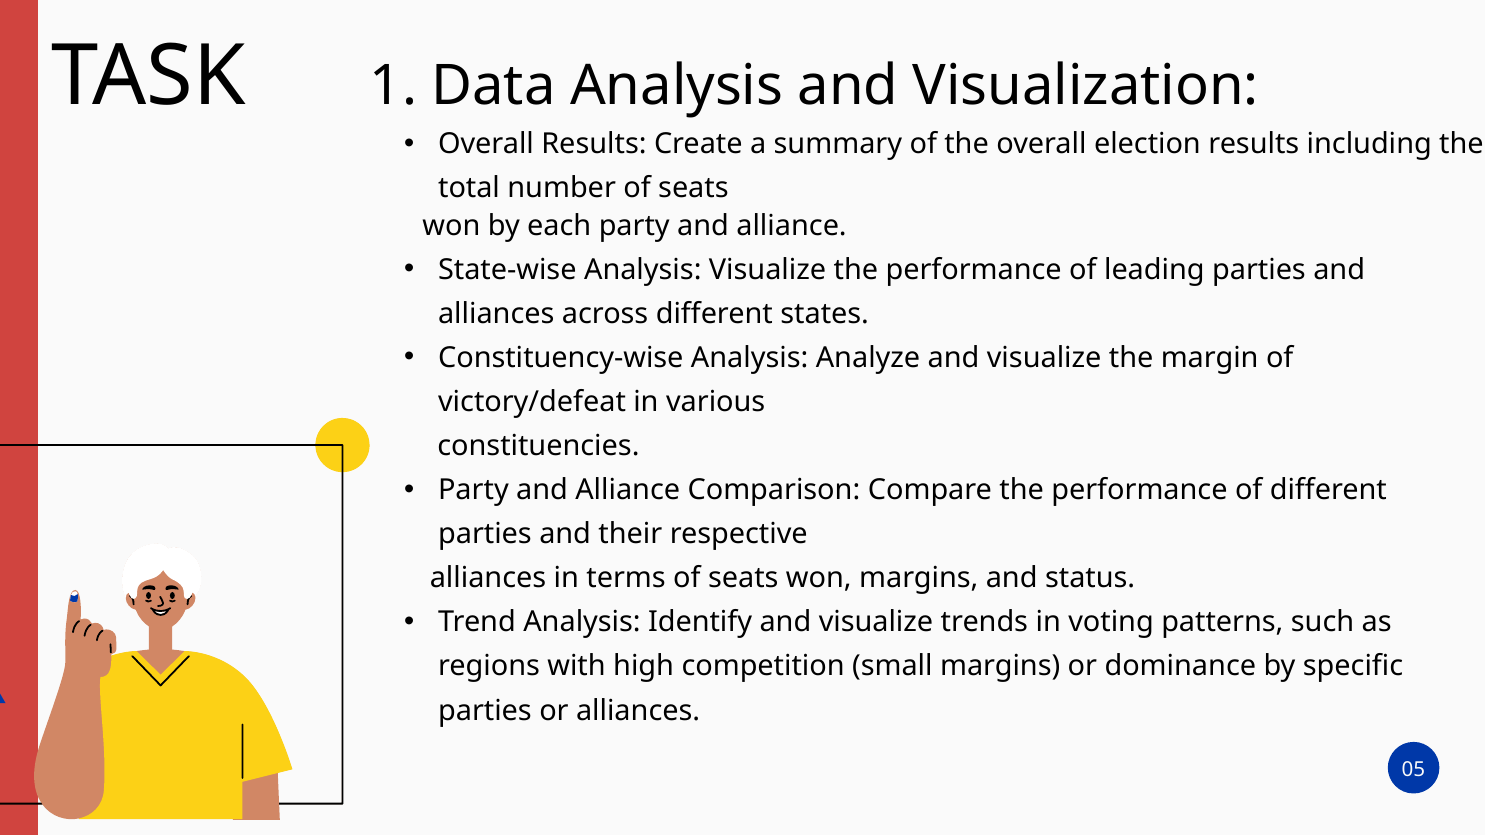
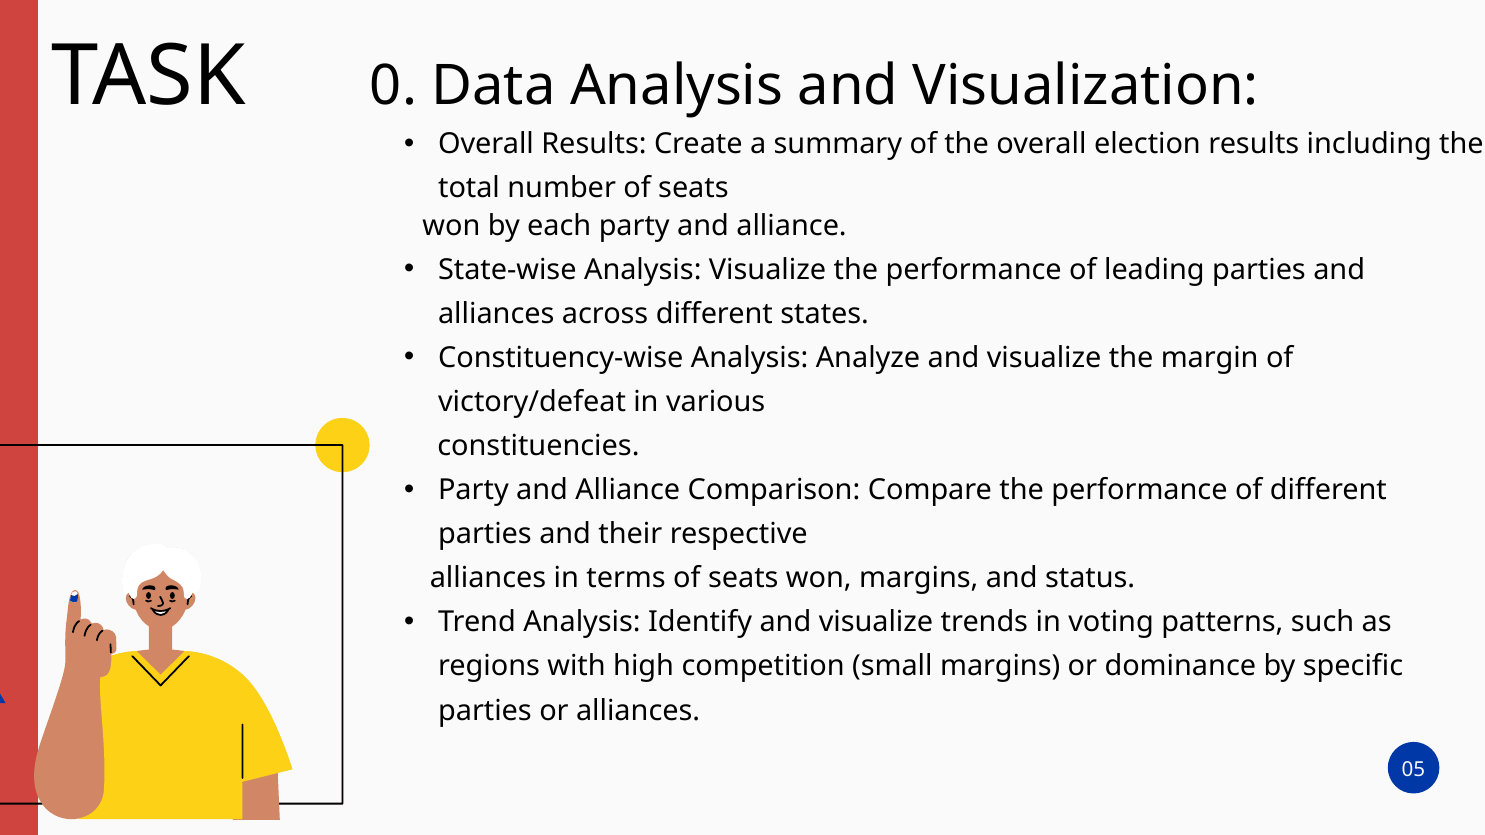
1: 1 -> 0 (394, 86)
